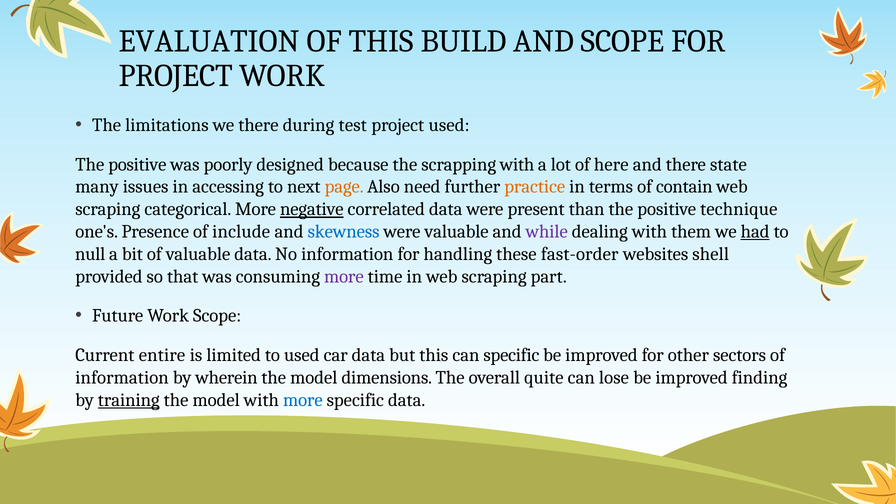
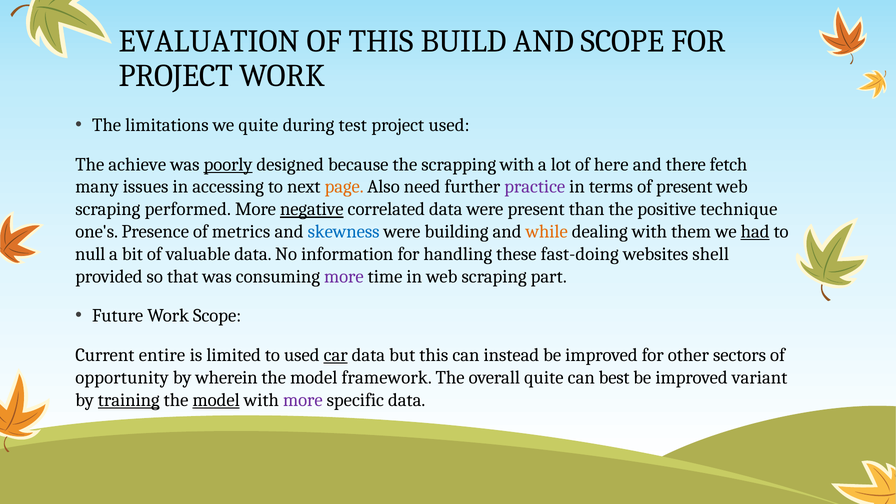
we there: there -> quite (258, 125)
positive: positive -> achieve (137, 164)
poorly underline: none -> present (228, 164)
state: state -> fetch (729, 164)
practice colour: orange -> purple (535, 187)
of contain: contain -> present (684, 187)
categorical: categorical -> performed (188, 209)
include: include -> metrics (241, 232)
were valuable: valuable -> building (457, 232)
while colour: purple -> orange (547, 232)
fast-order: fast-order -> fast-doing (580, 254)
car underline: none -> present (336, 355)
can specific: specific -> instead (511, 355)
information: information -> opportunity (122, 377)
dimensions: dimensions -> framework (387, 377)
lose: lose -> best (614, 377)
finding: finding -> variant (760, 377)
model underline: none -> present (216, 400)
more colour: blue -> purple (303, 400)
